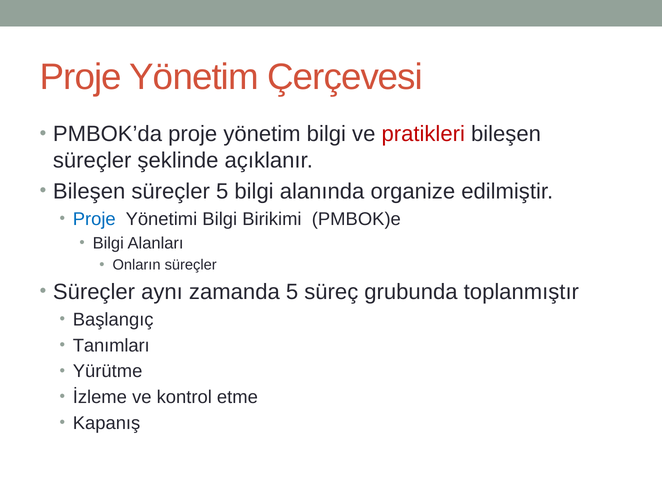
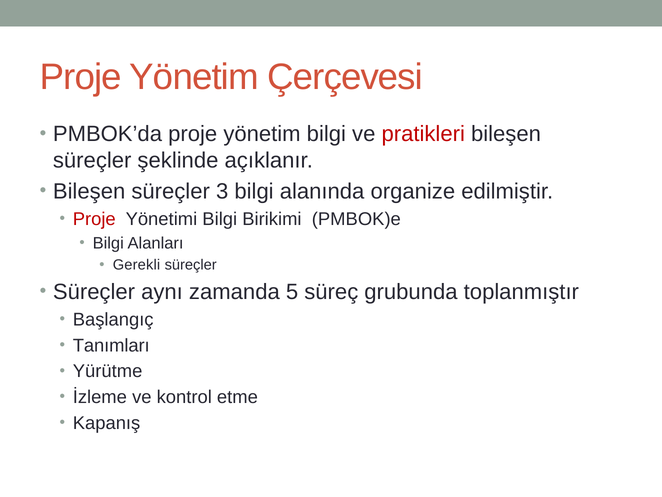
süreçler 5: 5 -> 3 (222, 191)
Proje colour: blue -> red (94, 219)
Onların: Onların -> Gerekli (136, 265)
